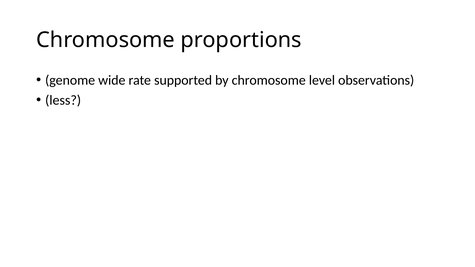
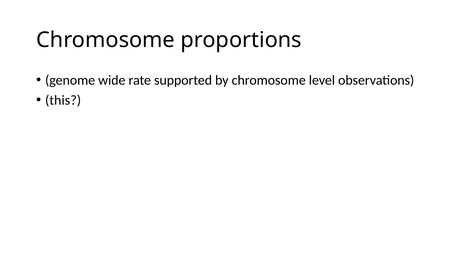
less: less -> this (63, 100)
